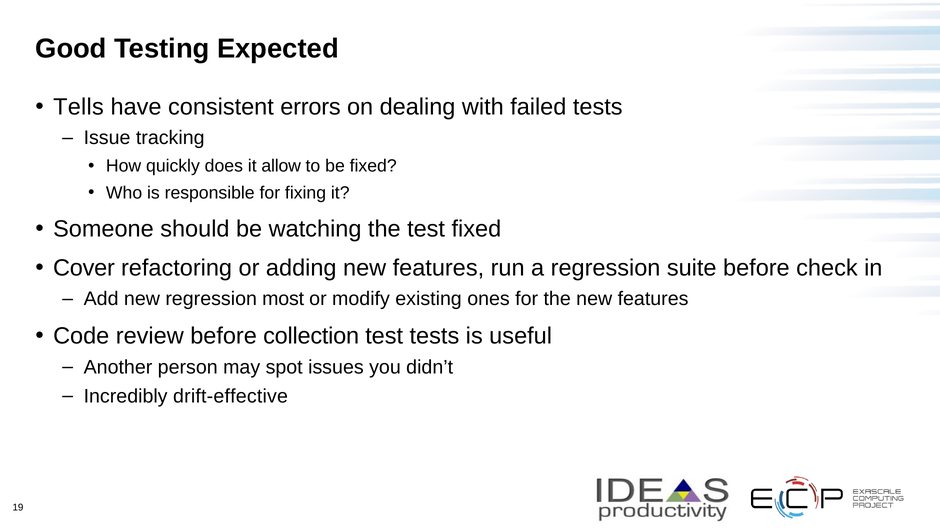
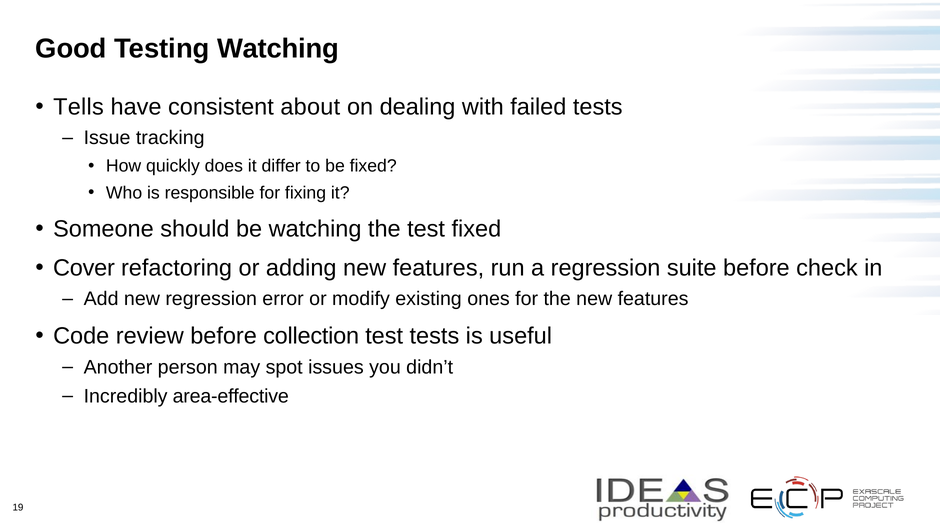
Testing Expected: Expected -> Watching (278, 49)
errors: errors -> about (310, 107)
allow: allow -> differ (281, 166)
most: most -> error (283, 299)
drift-effective: drift-effective -> area-effective (231, 396)
